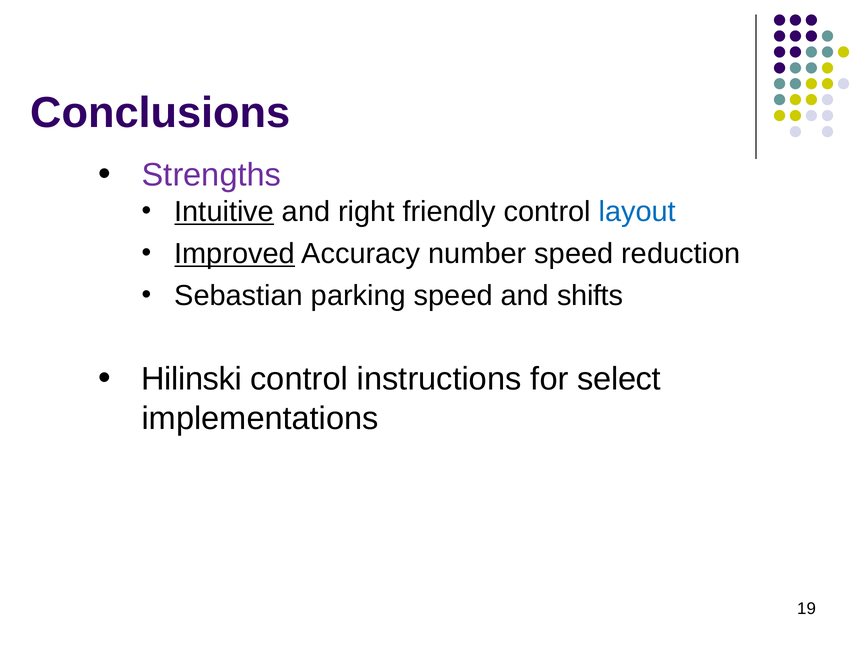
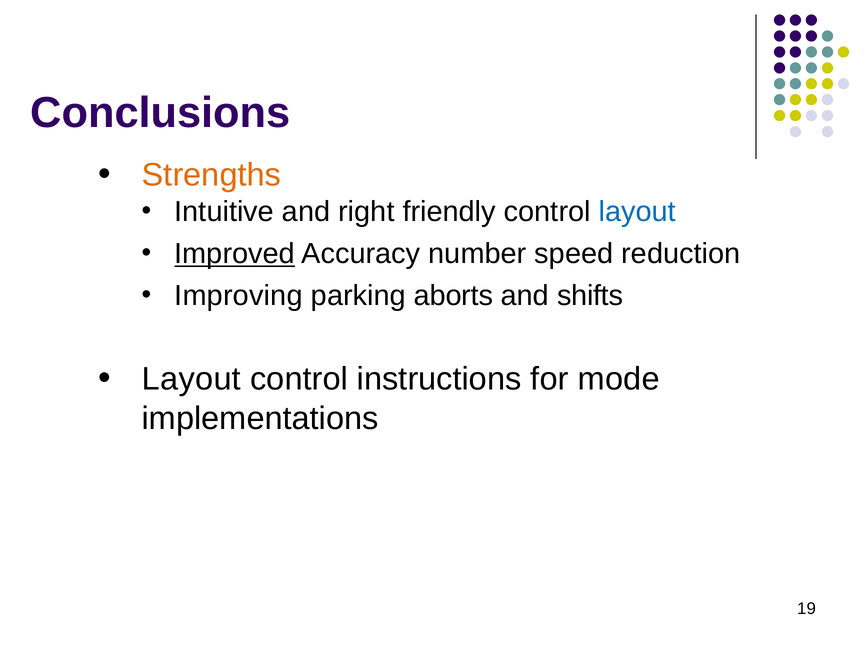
Strengths colour: purple -> orange (211, 175)
Intuitive underline: present -> none (224, 212)
Sebastian: Sebastian -> Improving (239, 296)
parking speed: speed -> aborts (453, 296)
Hilinski: Hilinski -> Layout (191, 379)
select: select -> mode (619, 379)
